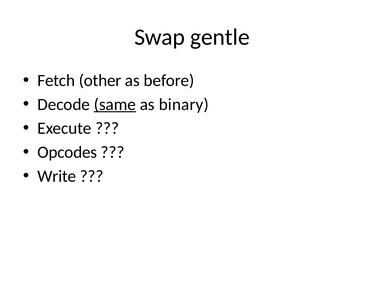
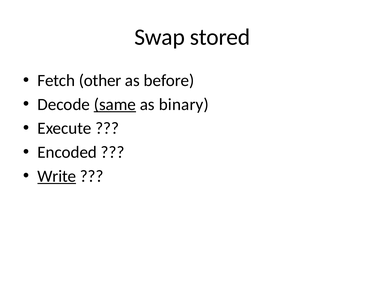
gentle: gentle -> stored (220, 37)
Opcodes: Opcodes -> Encoded (67, 152)
Write underline: none -> present (57, 176)
